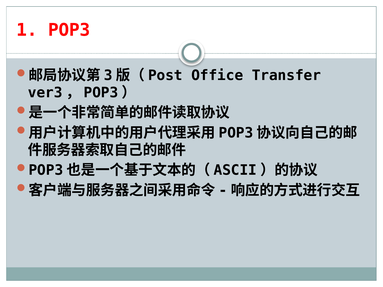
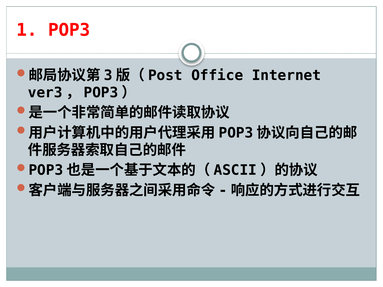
Transfer: Transfer -> Internet (286, 75)
